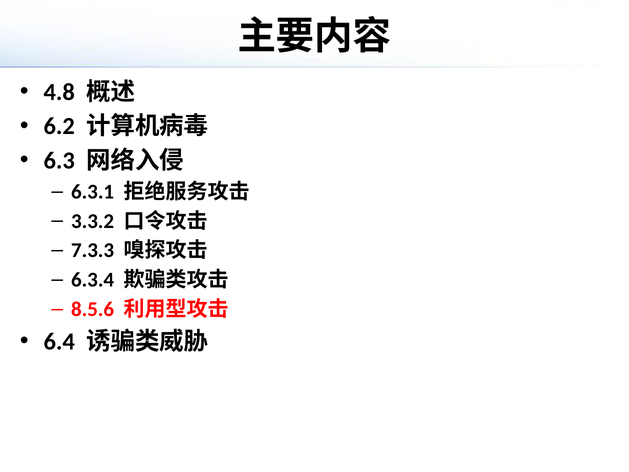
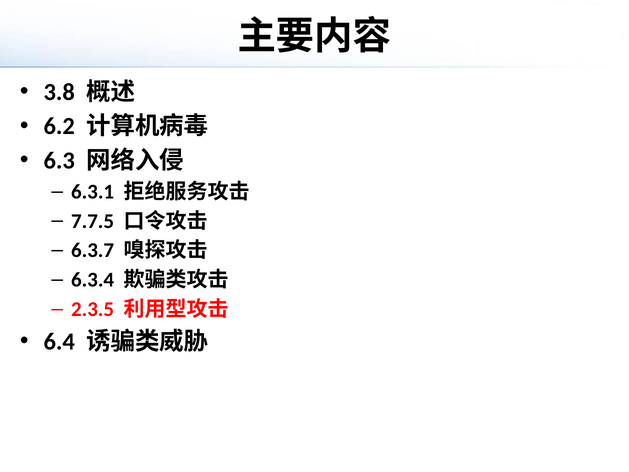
4.8: 4.8 -> 3.8 (59, 92)
3.3.2: 3.3.2 -> 7.7.5 (93, 221)
7.3.3: 7.3.3 -> 6.3.7 (93, 250)
8.5.6: 8.5.6 -> 2.3.5 (93, 309)
